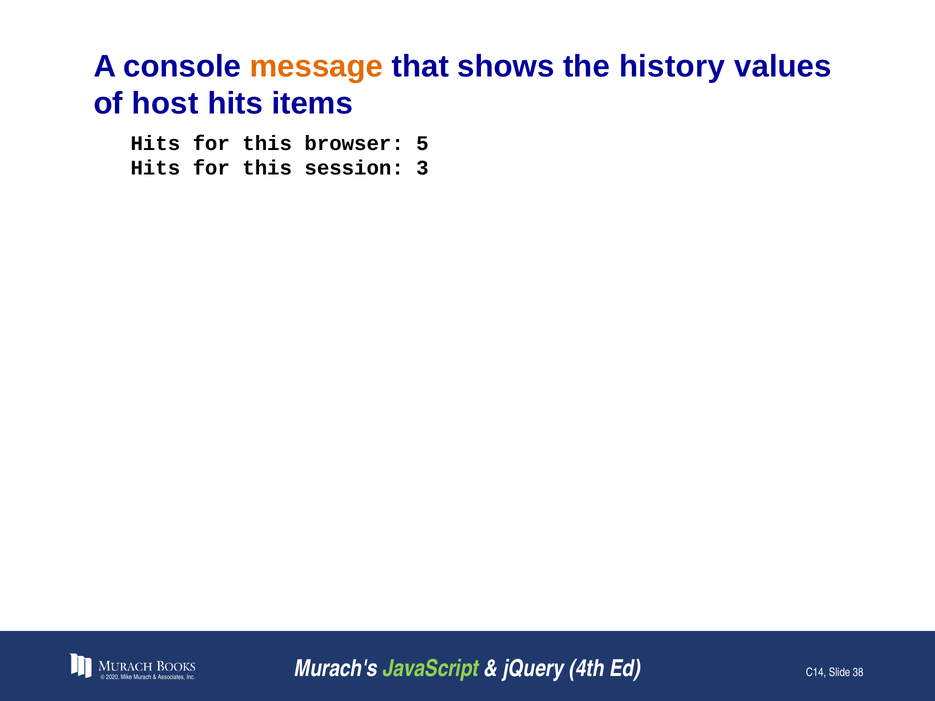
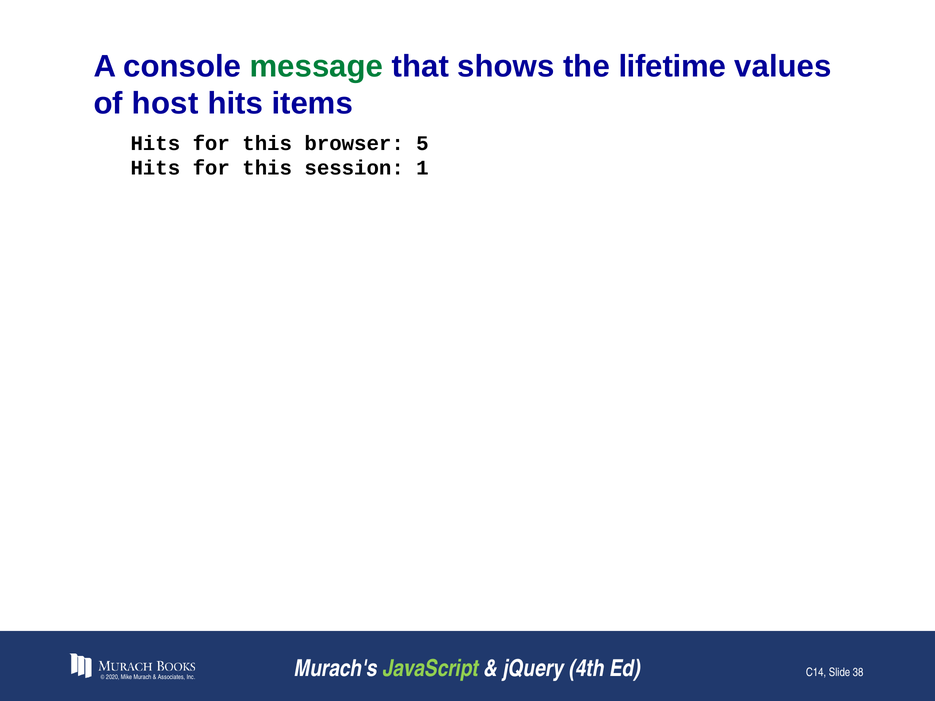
message colour: orange -> green (316, 66)
history: history -> lifetime (672, 66)
3: 3 -> 1 (422, 168)
